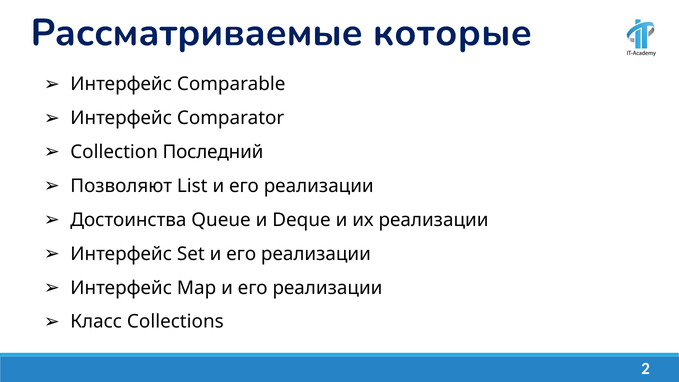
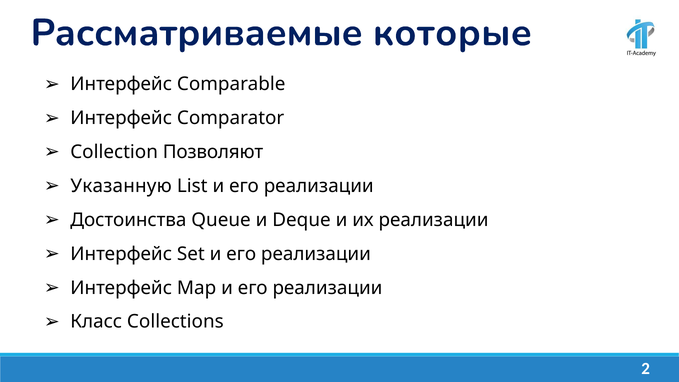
Последний: Последний -> Позволяют (213, 152)
Позволяют: Позволяют -> Указанную (121, 186)
